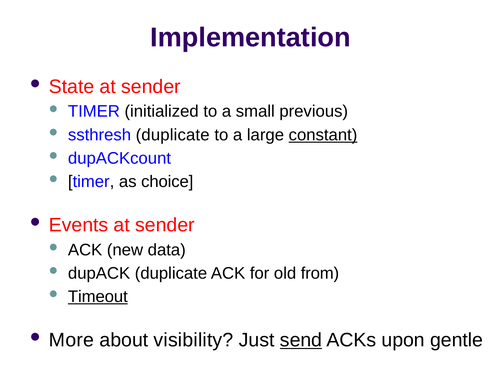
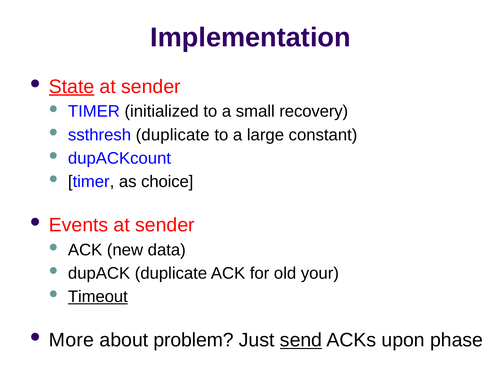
State underline: none -> present (72, 87)
previous: previous -> recovery (314, 111)
constant underline: present -> none (323, 135)
from: from -> your (320, 273)
visibility: visibility -> problem (194, 340)
gentle: gentle -> phase (457, 340)
